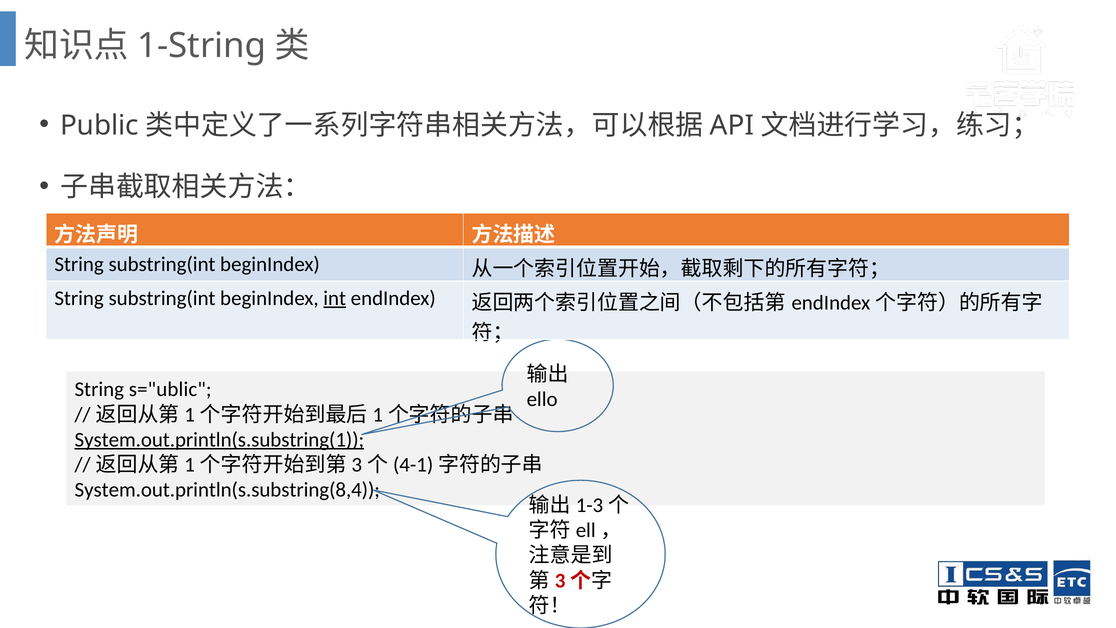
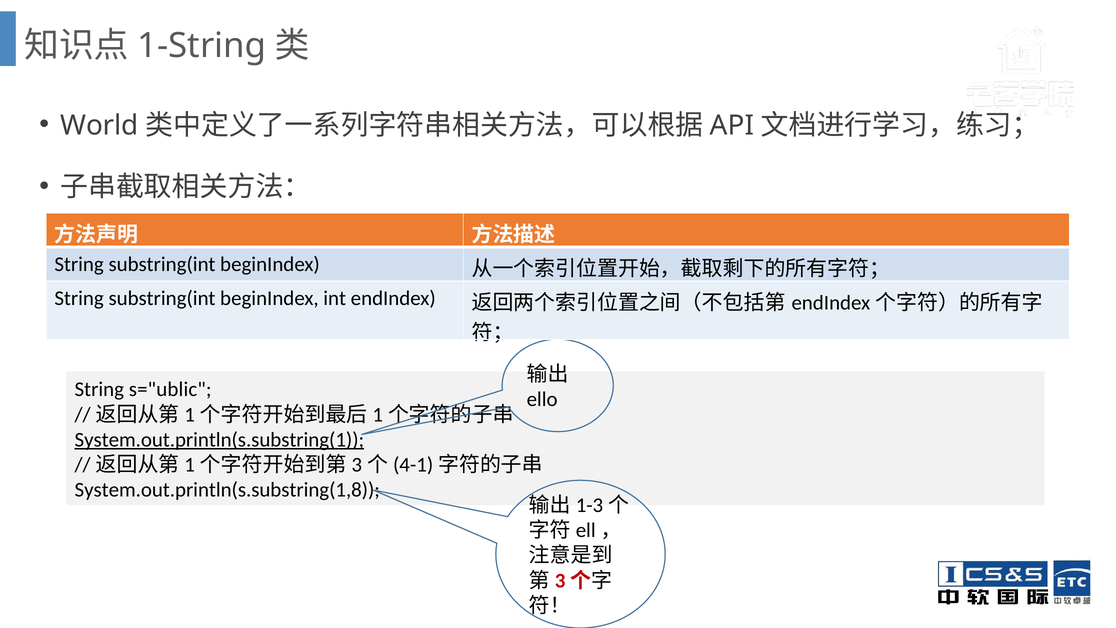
Public: Public -> World (99, 125)
int underline: present -> none (335, 298)
System.out.println(s.substring(8,4: System.out.println(s.substring(8,4 -> System.out.println(s.substring(1,8 (227, 490)
